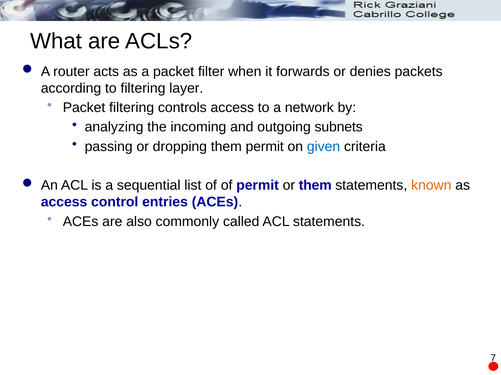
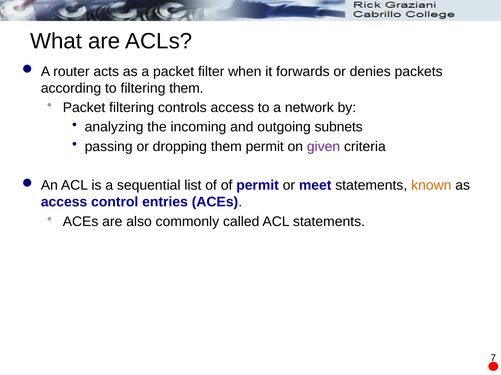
filtering layer: layer -> them (186, 88)
given colour: blue -> purple (323, 147)
or them: them -> meet (315, 186)
